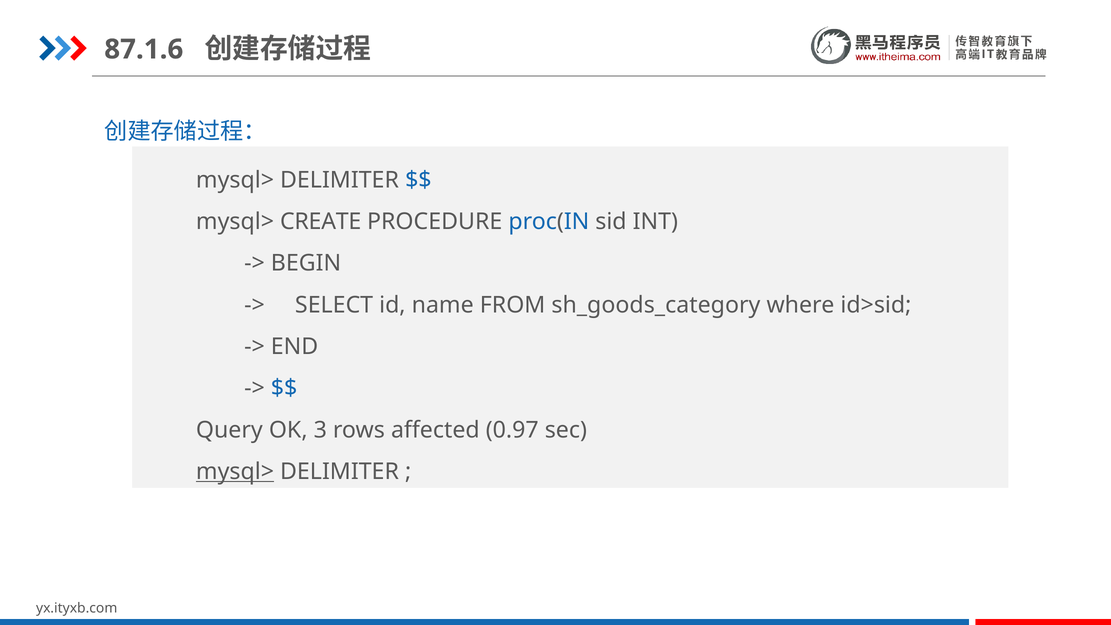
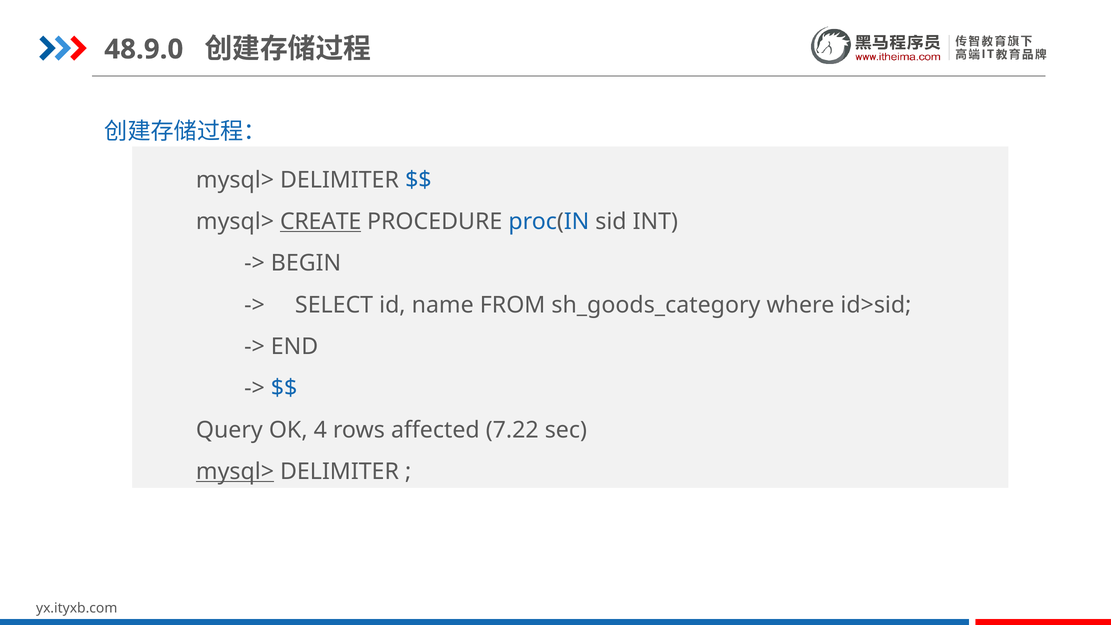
87.1.6: 87.1.6 -> 48.9.0 (144, 49)
CREATE underline: none -> present (321, 222)
3: 3 -> 4 (320, 430)
0.97: 0.97 -> 7.22 (512, 430)
